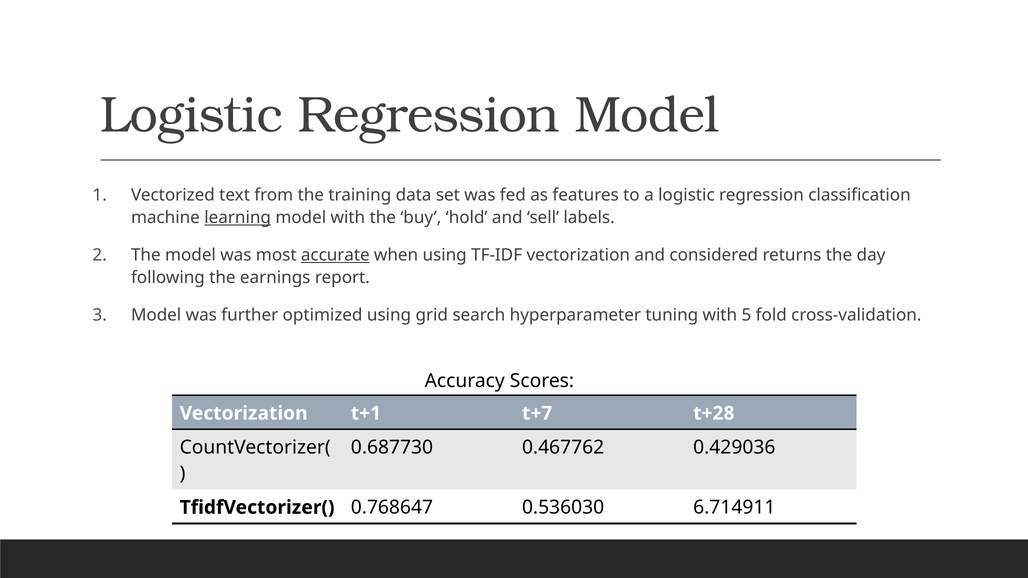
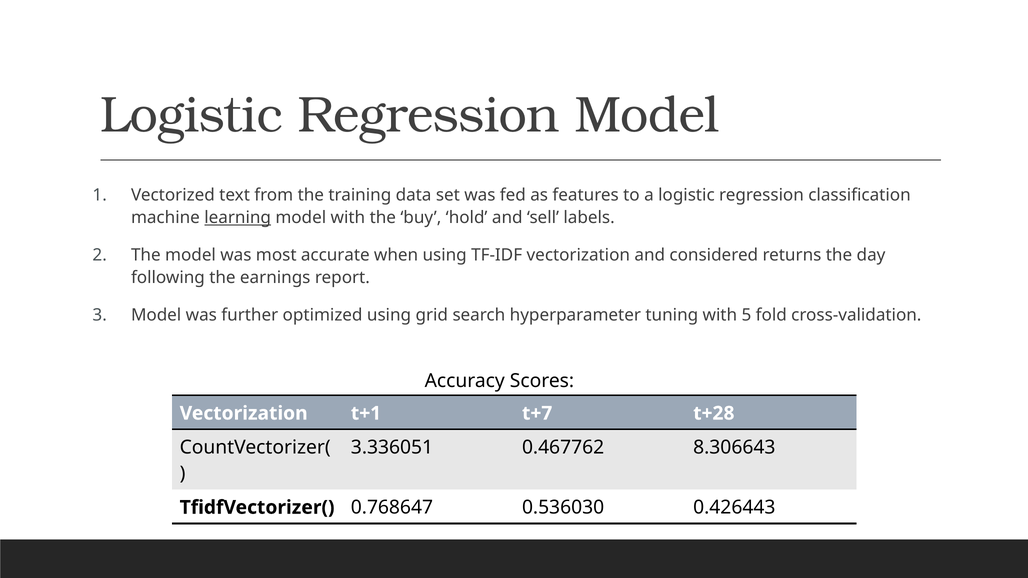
accurate underline: present -> none (335, 255)
0.687730: 0.687730 -> 3.336051 (392, 447)
0.429036: 0.429036 -> 8.306643 (734, 447)
6.714911: 6.714911 -> 0.426443 (734, 508)
